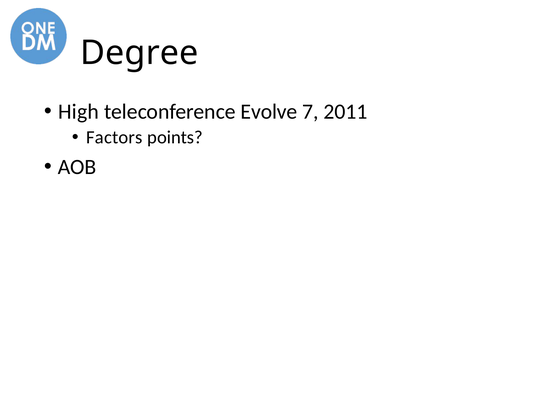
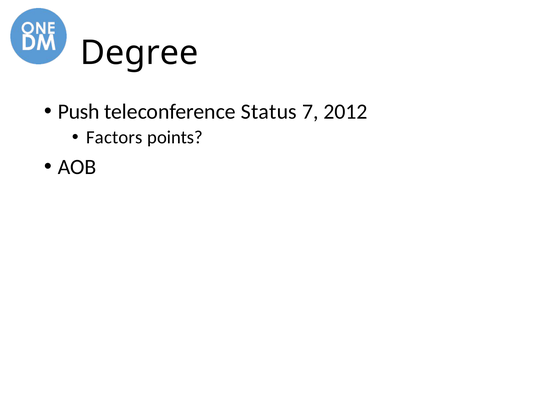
High: High -> Push (79, 112)
Evolve: Evolve -> Status (269, 112)
2011: 2011 -> 2012 (346, 112)
